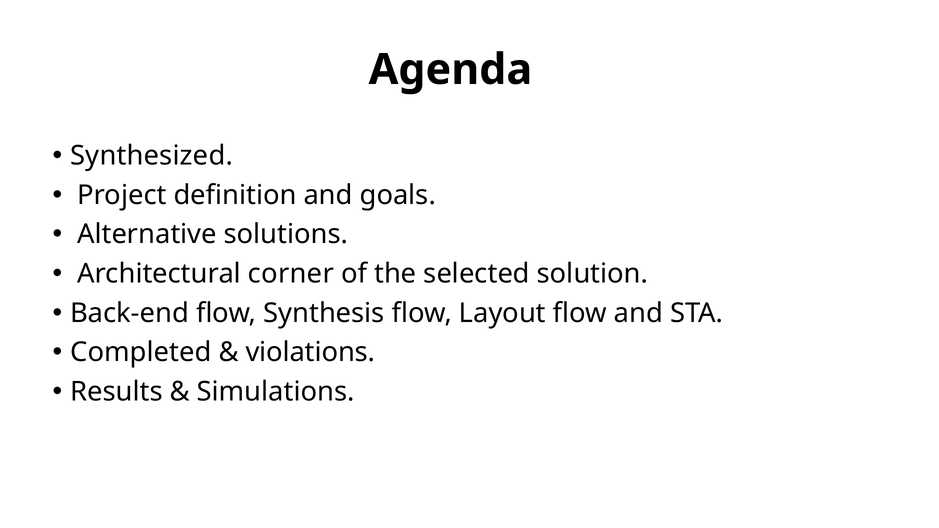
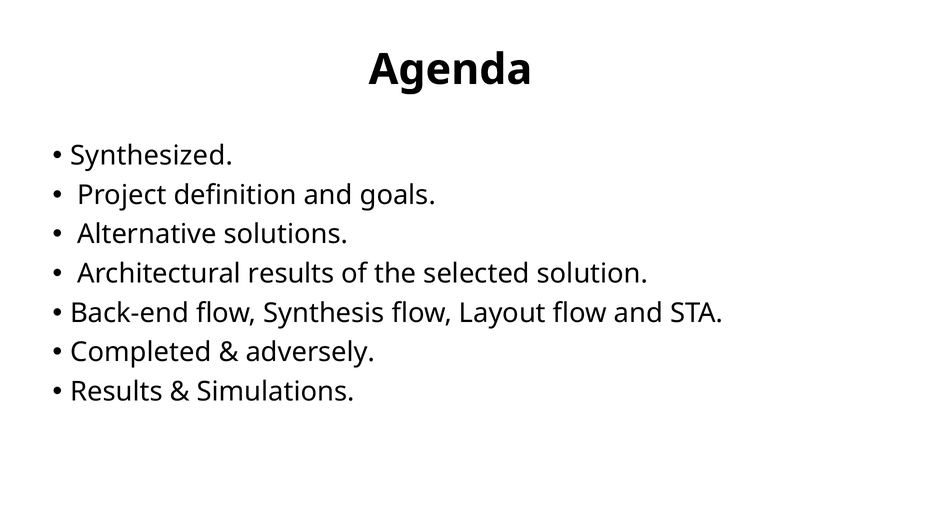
Architectural corner: corner -> results (291, 274)
violations: violations -> adversely (310, 352)
